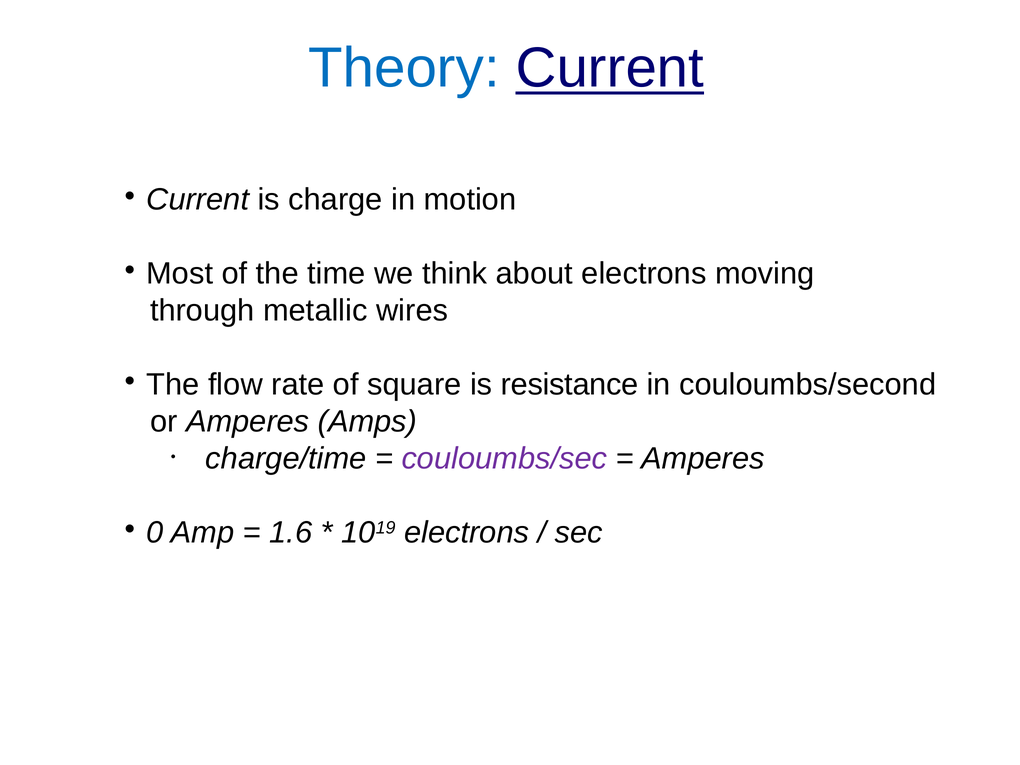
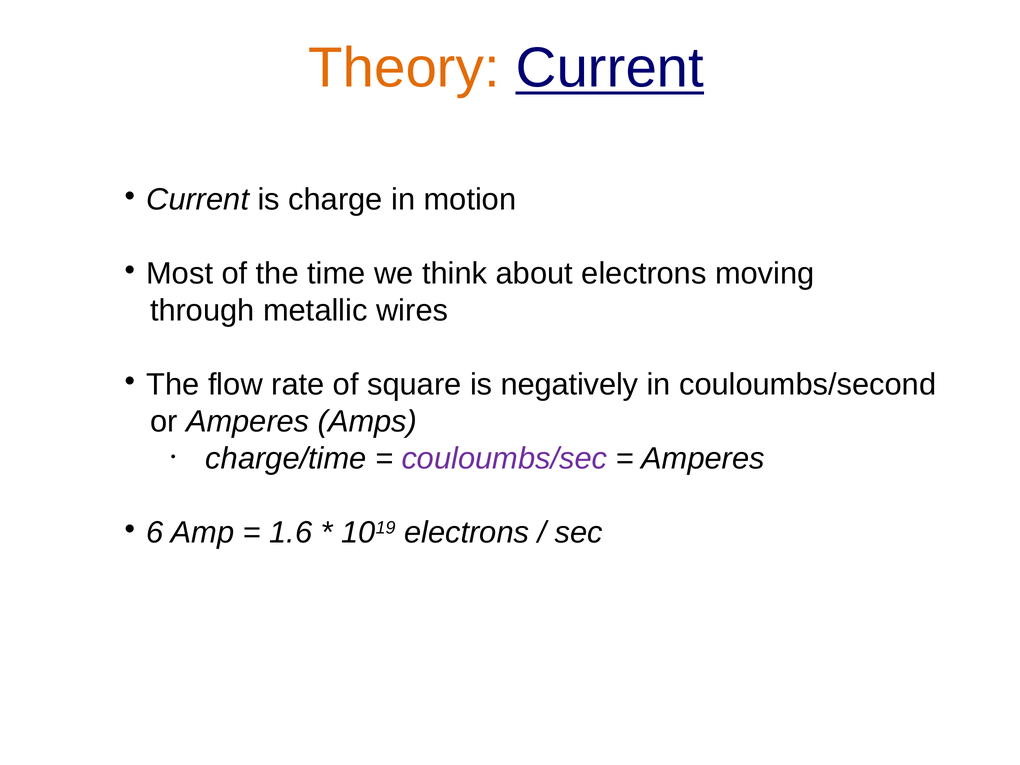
Theory colour: blue -> orange (404, 68)
resistance: resistance -> negatively (570, 385)
0: 0 -> 6 (155, 533)
